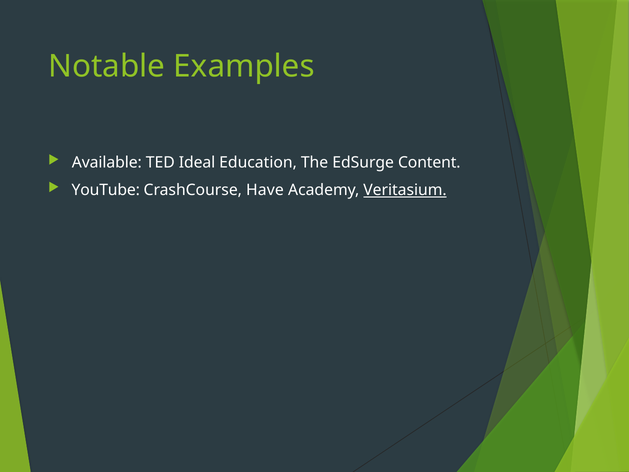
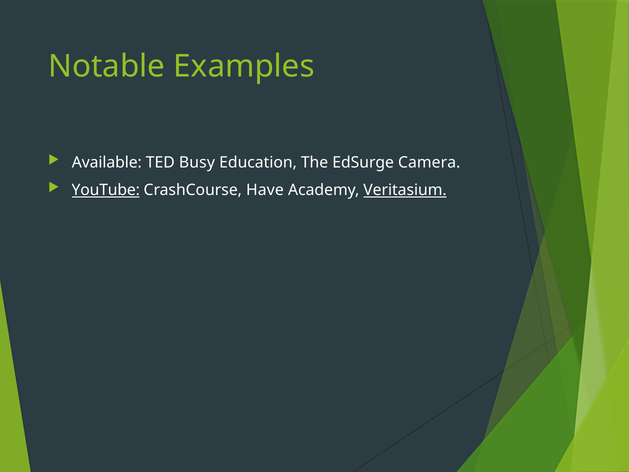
Ideal: Ideal -> Busy (197, 162)
Content: Content -> Camera (429, 162)
YouTube underline: none -> present (106, 190)
